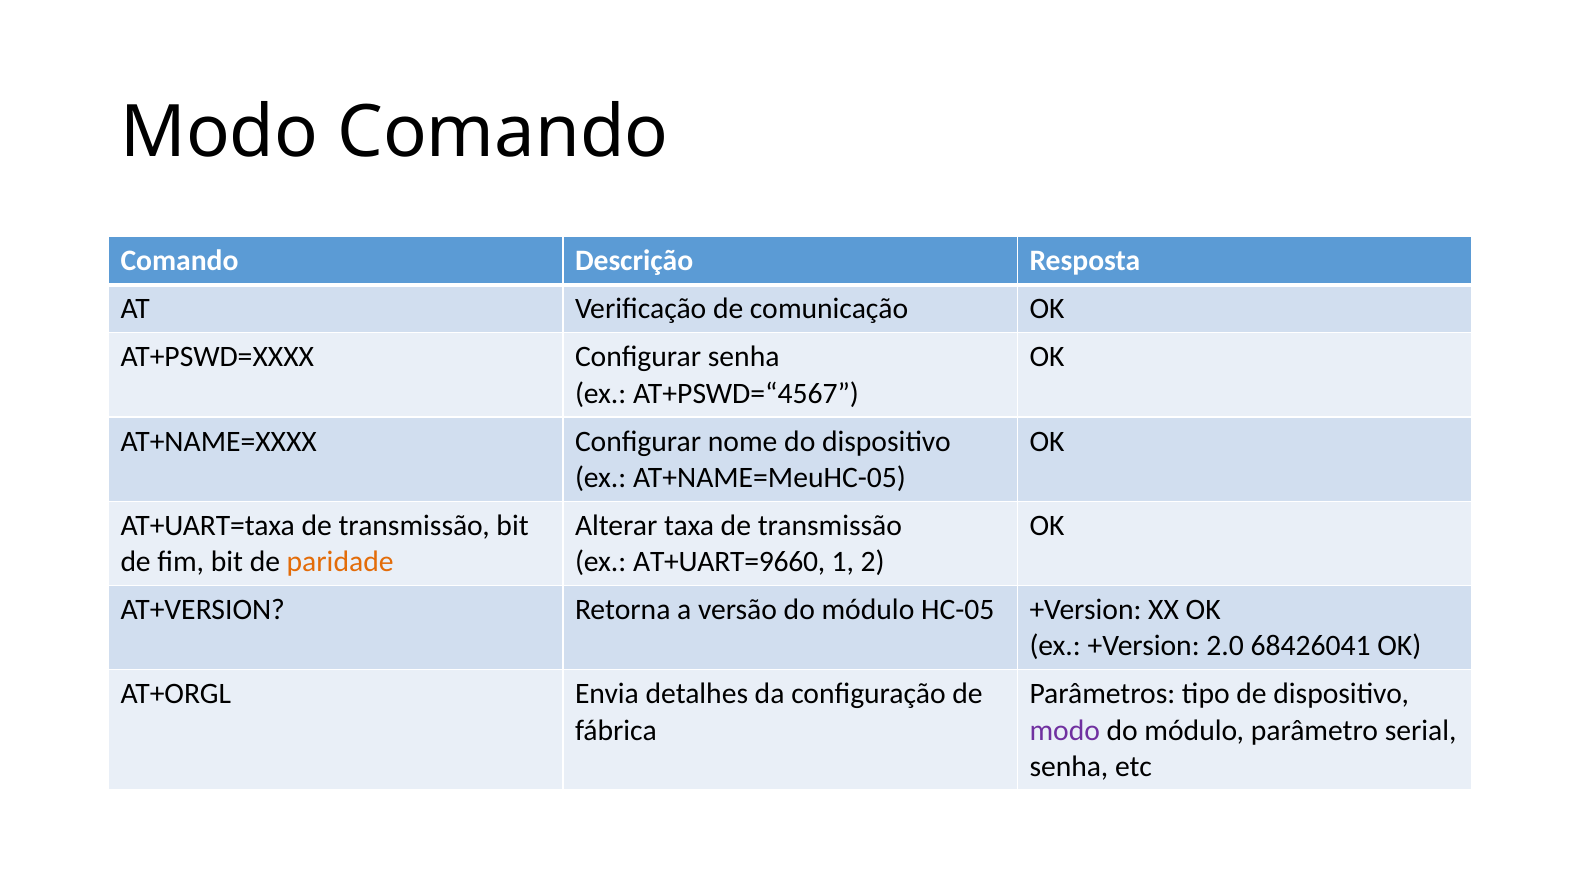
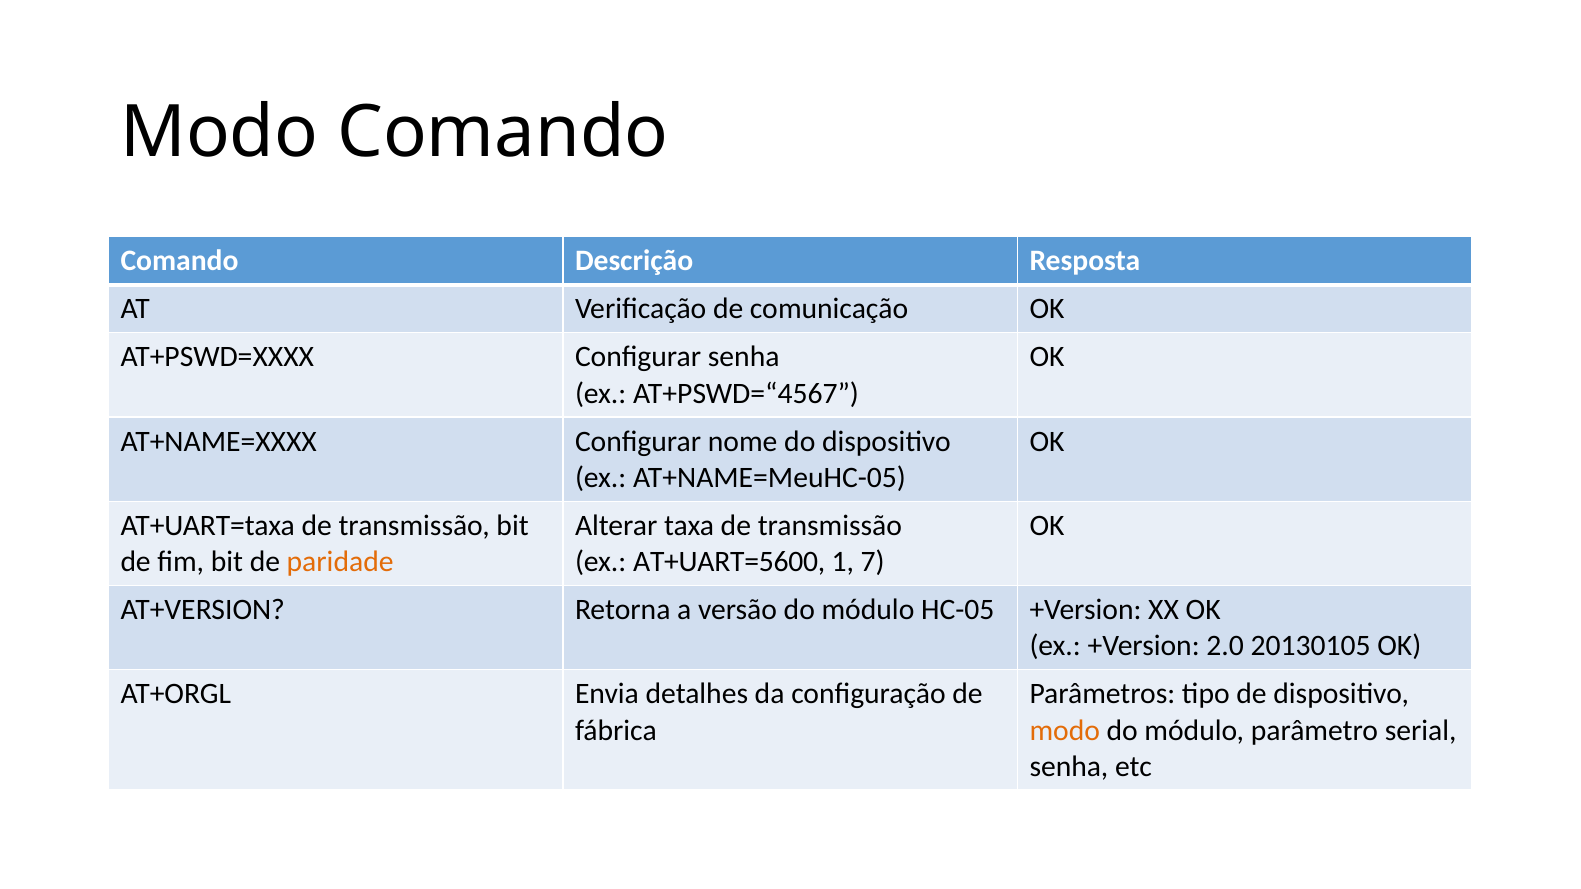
AT+UART=9660: AT+UART=9660 -> AT+UART=5600 (729, 562)
2: 2 -> 7 (873, 562)
68426041: 68426041 -> 20130105 (1311, 646)
modo colour: purple -> orange (1065, 731)
